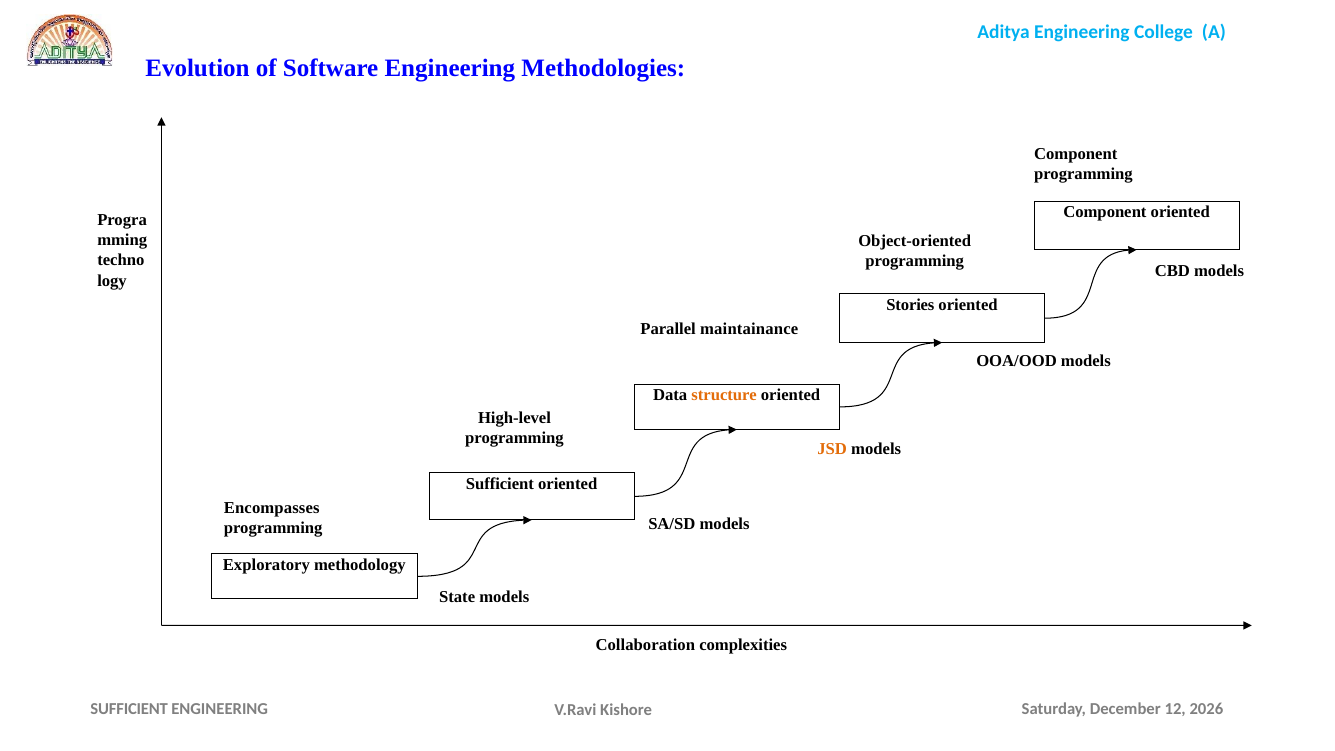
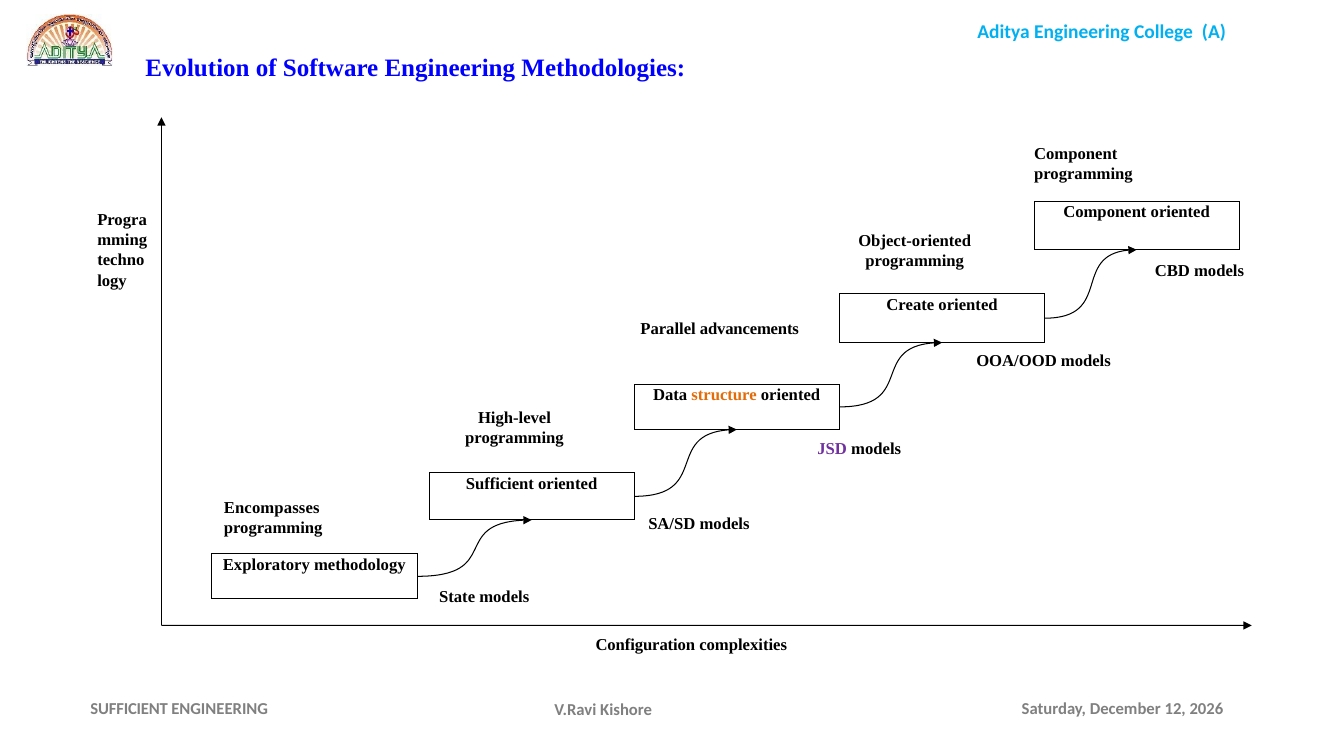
Stories: Stories -> Create (910, 305)
maintainance: maintainance -> advancements (749, 329)
JSD colour: orange -> purple (832, 449)
Collaboration: Collaboration -> Configuration (645, 645)
